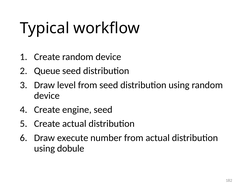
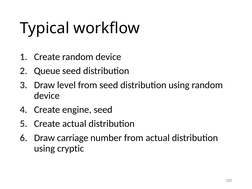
execute: execute -> carriage (73, 138)
dobule: dobule -> cryptic (71, 148)
